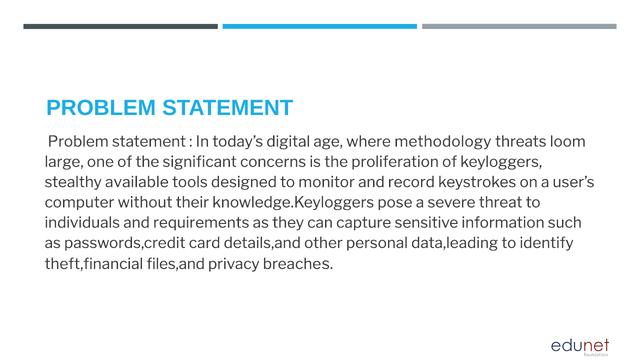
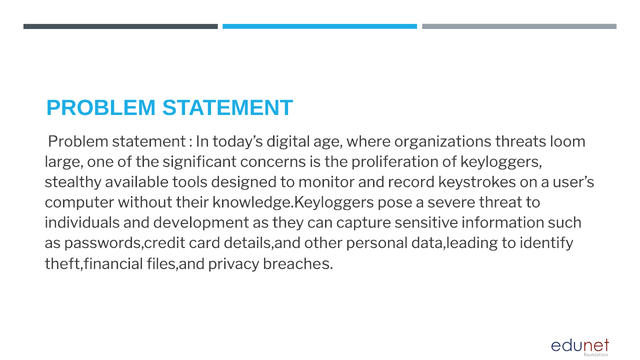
methodology: methodology -> organizations (443, 142)
requirements: requirements -> development (201, 223)
